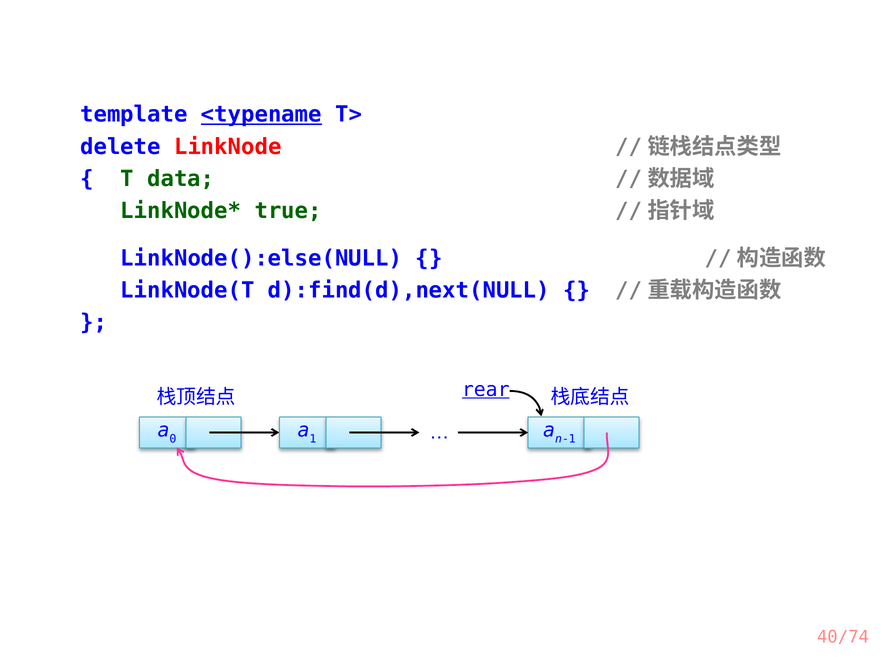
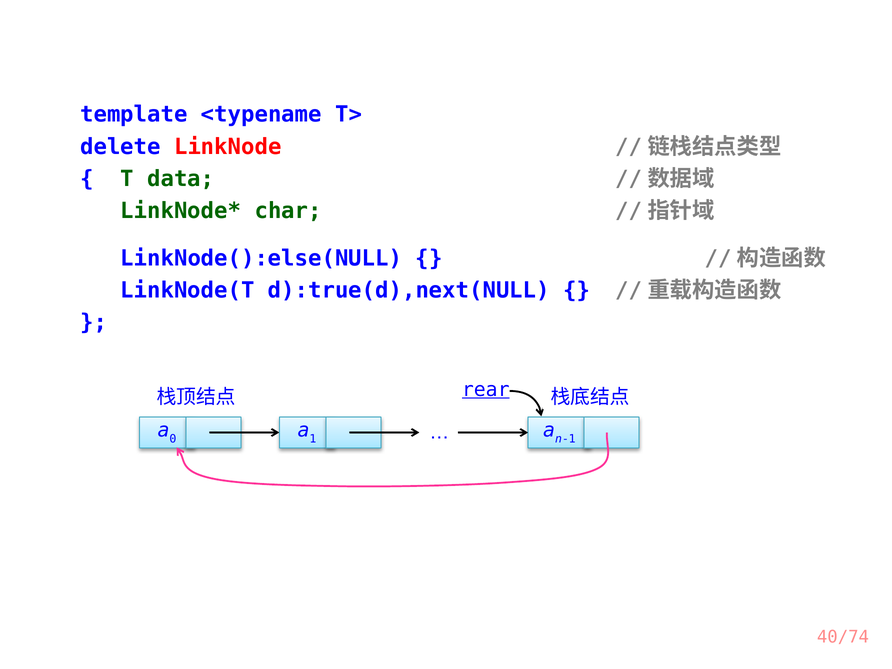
<typename underline: present -> none (261, 115)
true: true -> char (288, 211)
d):find(d),next(NULL: d):find(d),next(NULL -> d):true(d),next(NULL (409, 290)
